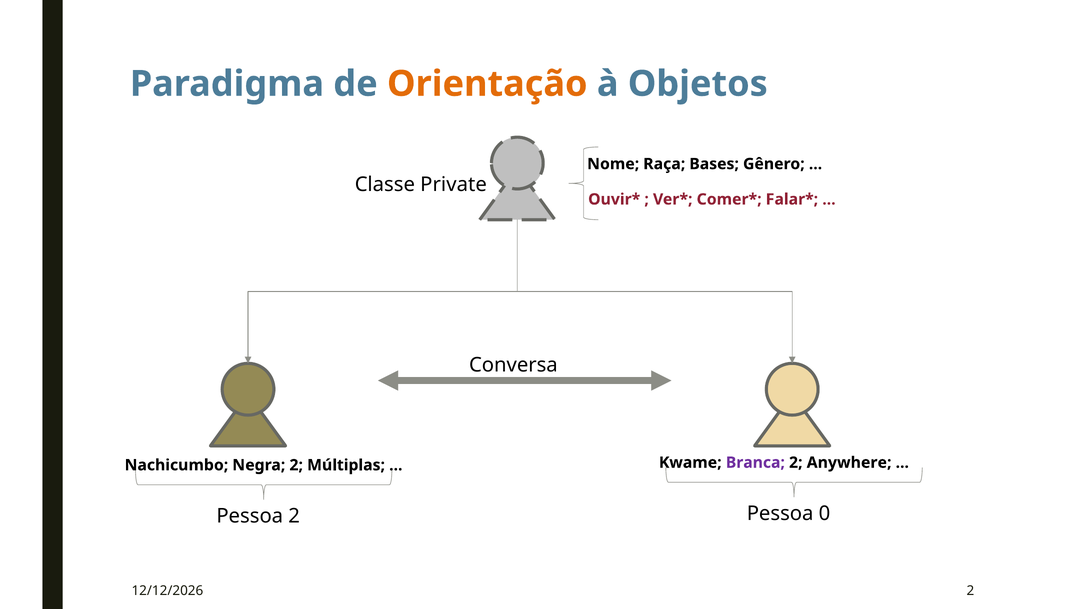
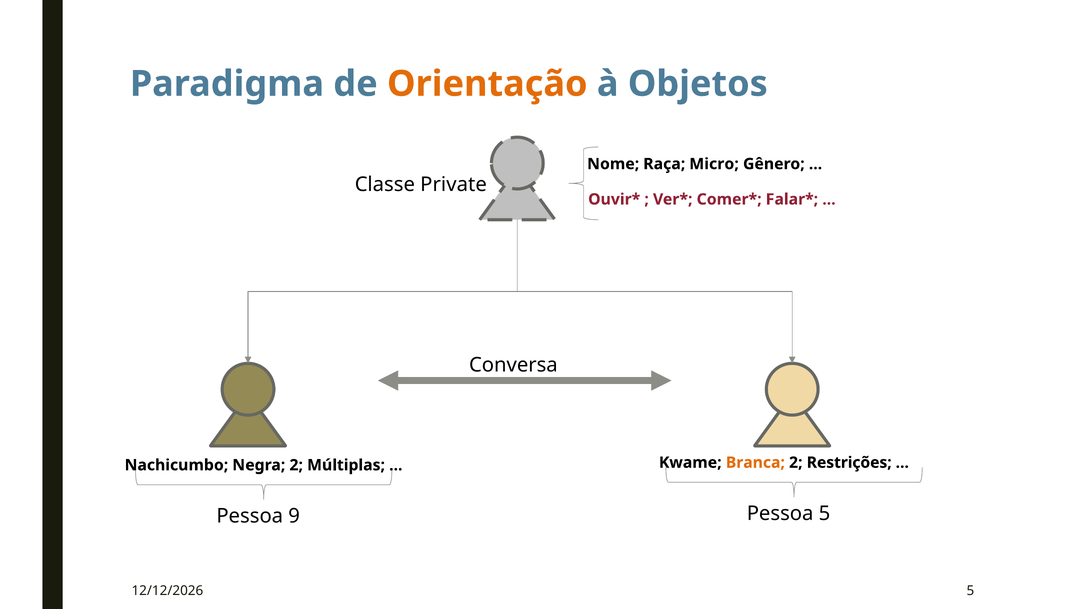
Bases: Bases -> Micro (714, 164)
Branca colour: purple -> orange (755, 462)
Anywhere: Anywhere -> Restrições (849, 462)
Pessoa 0: 0 -> 5 (824, 513)
Pessoa 2: 2 -> 9 (294, 516)
2: 2 -> 5 (970, 590)
